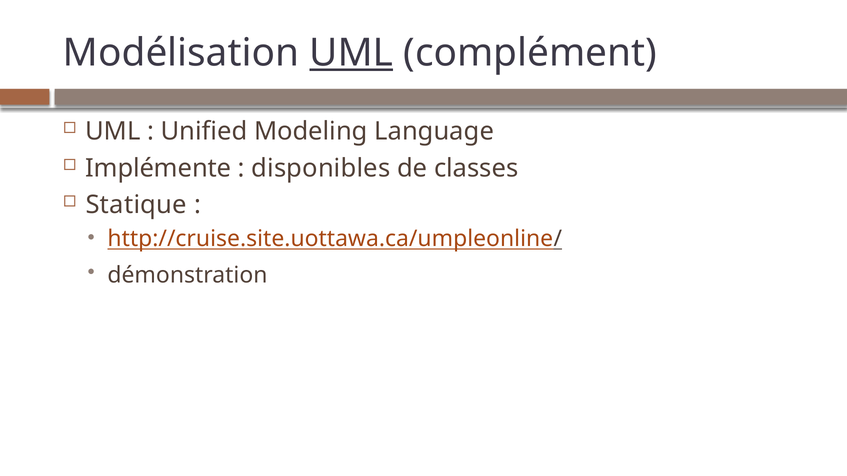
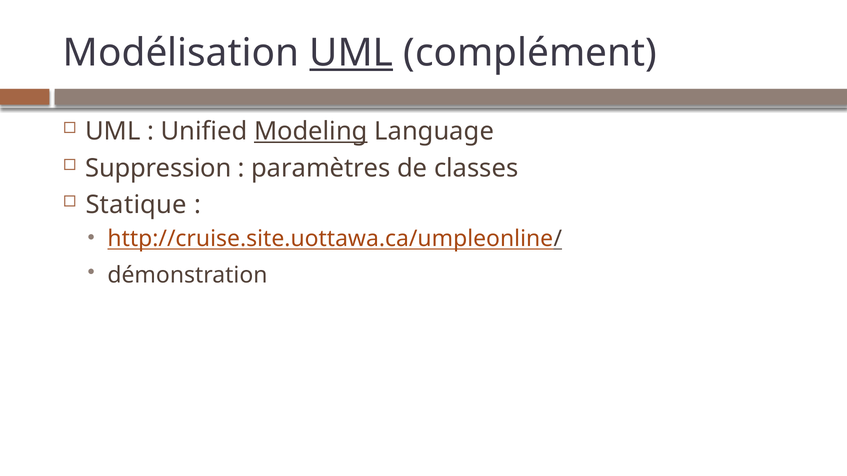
Modeling underline: none -> present (311, 131)
Implémente: Implémente -> Suppression (158, 168)
disponibles: disponibles -> paramètres (321, 168)
